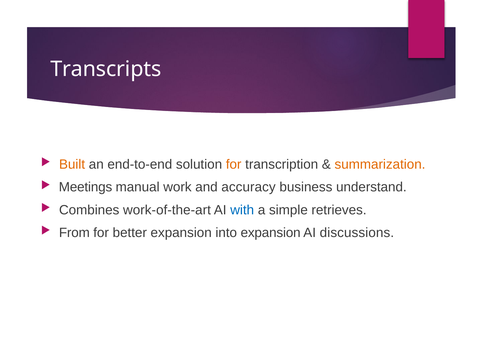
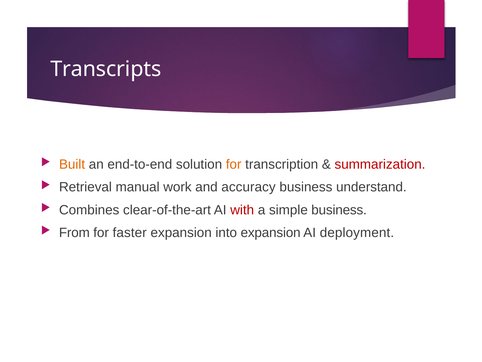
summarization colour: orange -> red (380, 164)
Meetings: Meetings -> Retrieval (85, 187)
work-of-the-art: work-of-the-art -> clear-of-the-art (167, 210)
with colour: blue -> red (242, 210)
simple retrieves: retrieves -> business (339, 210)
better: better -> faster (130, 232)
discussions: discussions -> deployment (357, 232)
